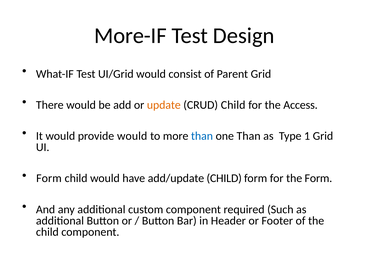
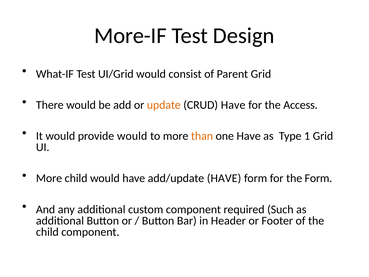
CRUD Child: Child -> Have (233, 105)
than colour: blue -> orange (202, 136)
one Than: Than -> Have (249, 136)
Form: Form -> More (49, 178)
add/update CHILD: CHILD -> HAVE (224, 178)
